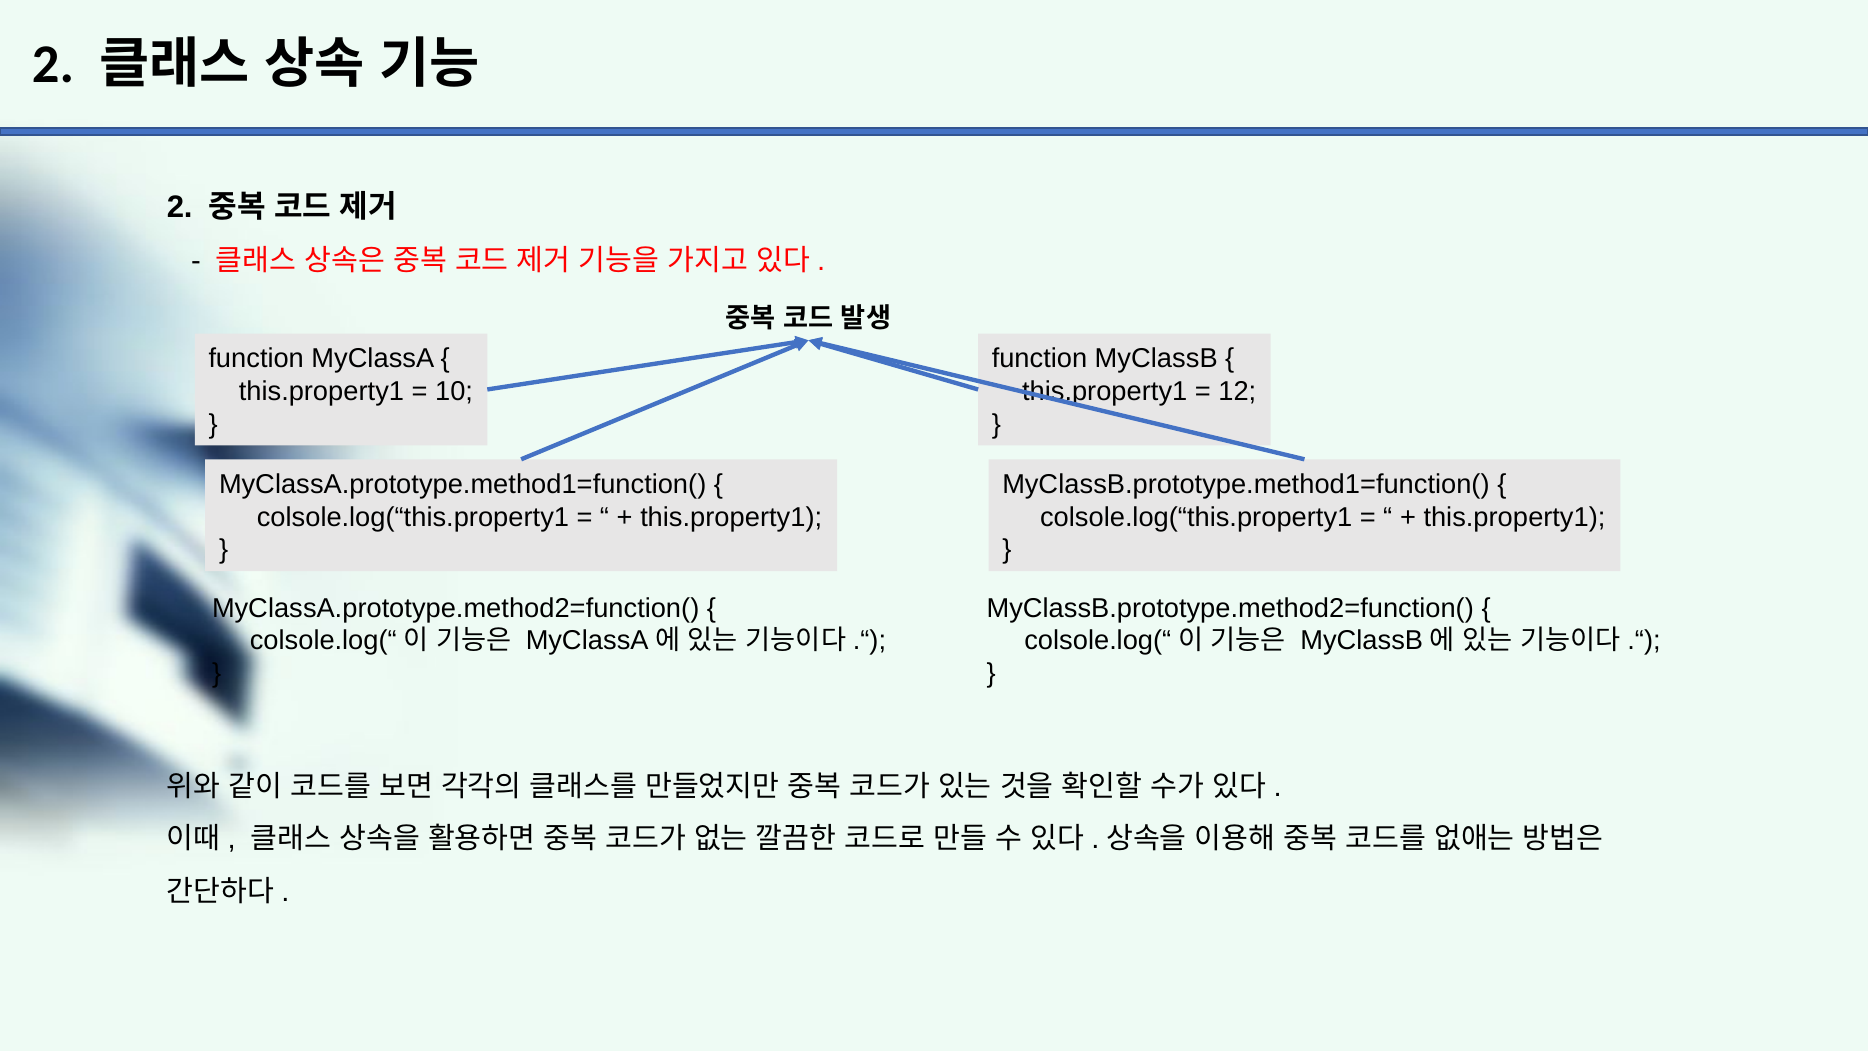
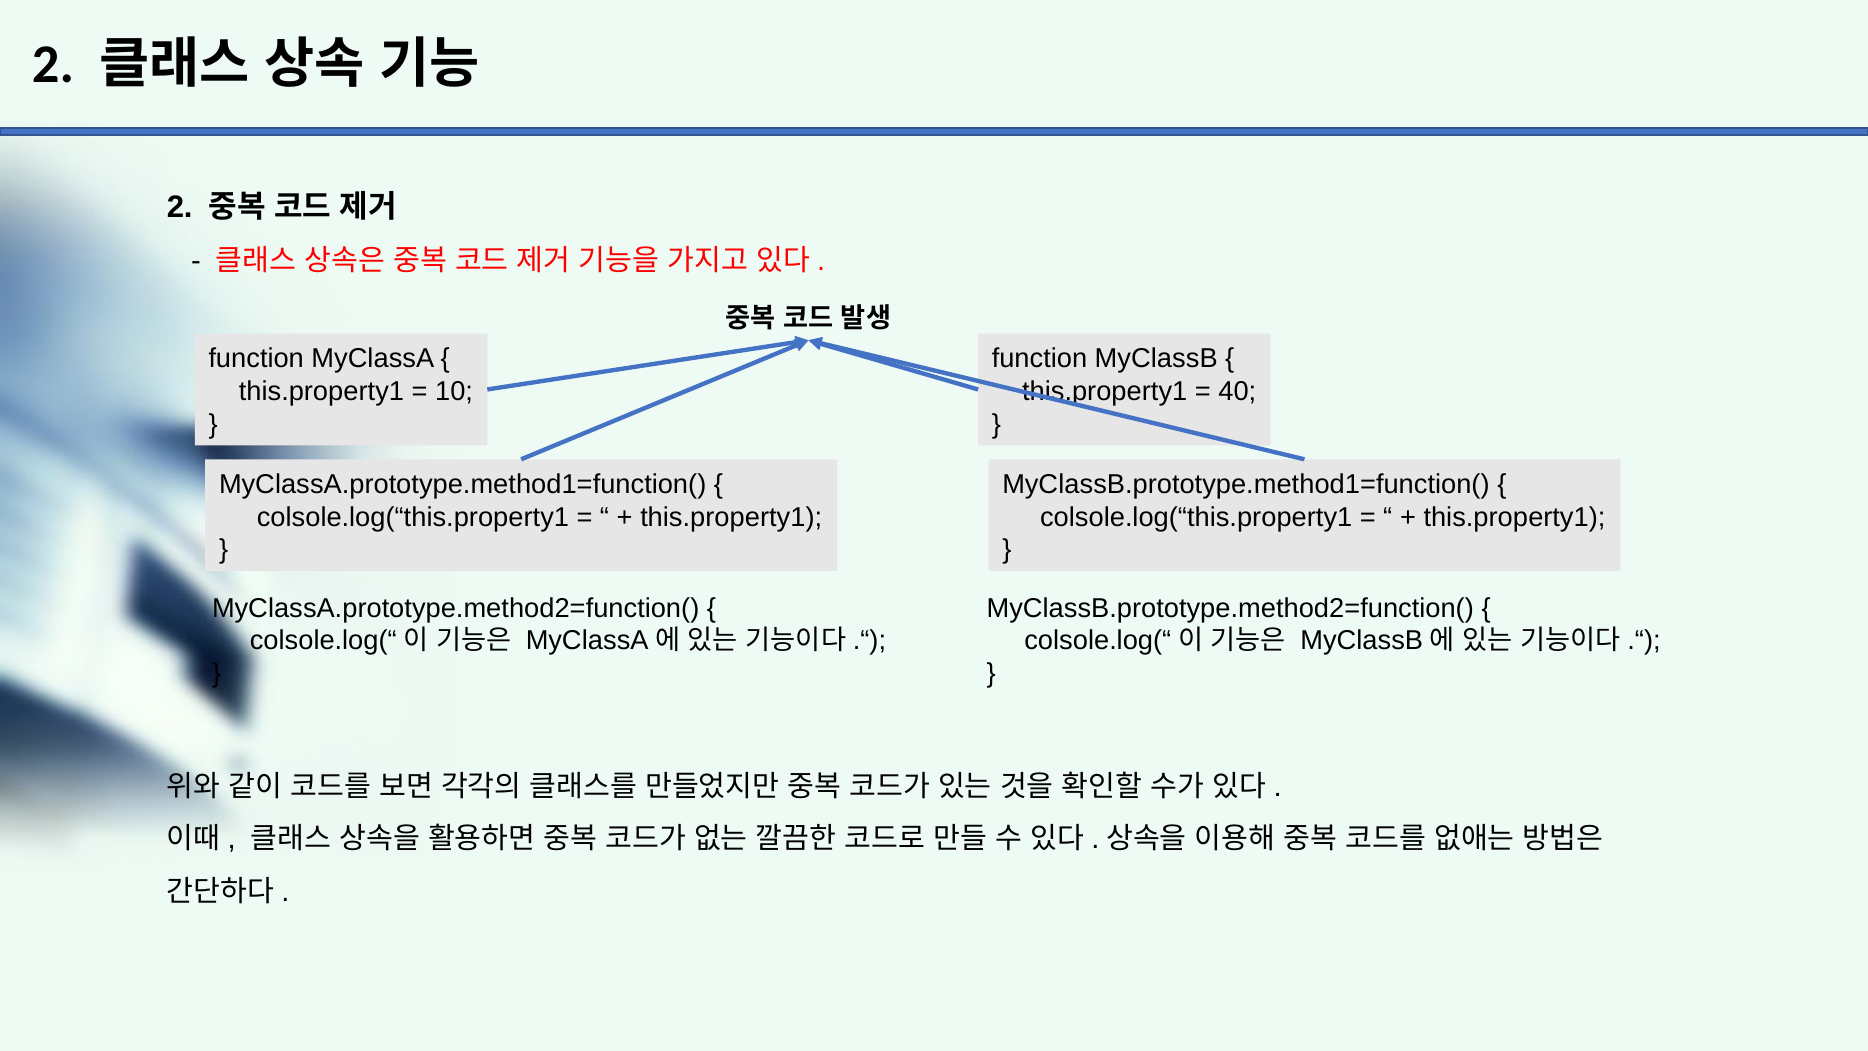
12: 12 -> 40 (1237, 391)
